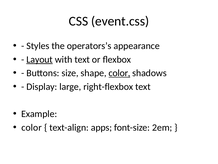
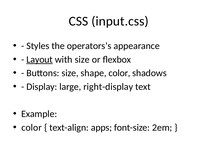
event.css: event.css -> input.css (120, 21)
with text: text -> size (82, 59)
color underline: present -> none (119, 73)
right-flexbox: right-flexbox -> right-display (108, 86)
